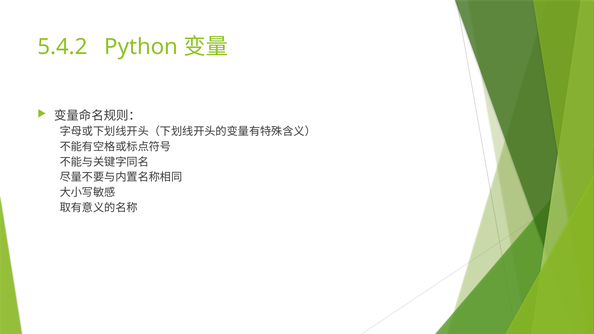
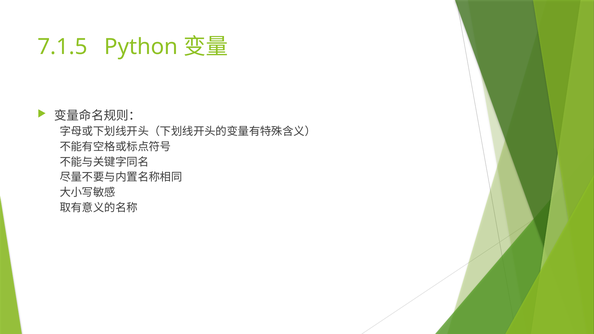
5.4.2: 5.4.2 -> 7.1.5 (63, 47)
